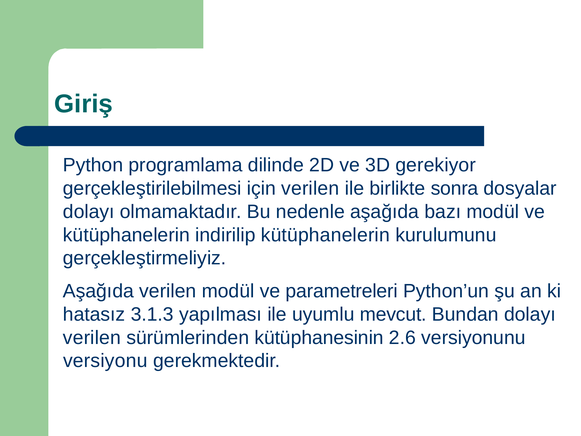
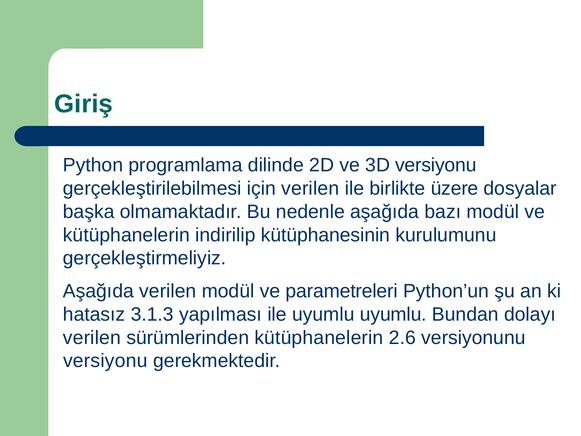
3D gerekiyor: gerekiyor -> versiyonu (436, 165)
sonra: sonra -> üzere (455, 188)
dolayı: dolayı -> başka (89, 212)
indirilip kütüphanelerin: kütüphanelerin -> kütüphanesinin (325, 235)
uyumlu mevcut: mevcut -> uyumlu (393, 314)
sürümlerinden kütüphanesinin: kütüphanesinin -> kütüphanelerin (319, 337)
